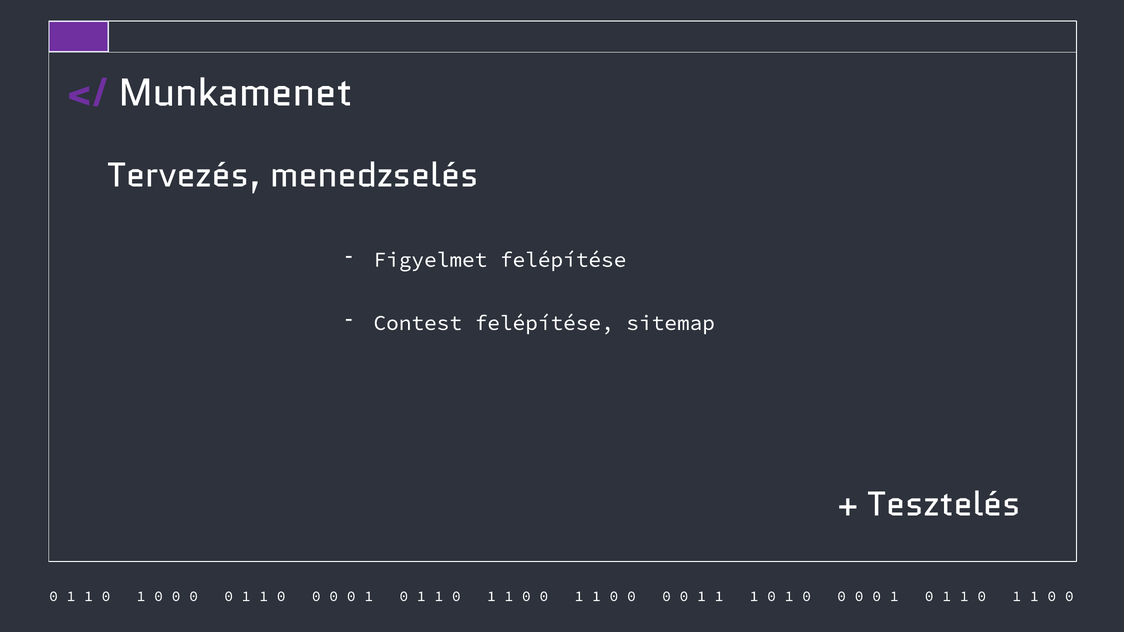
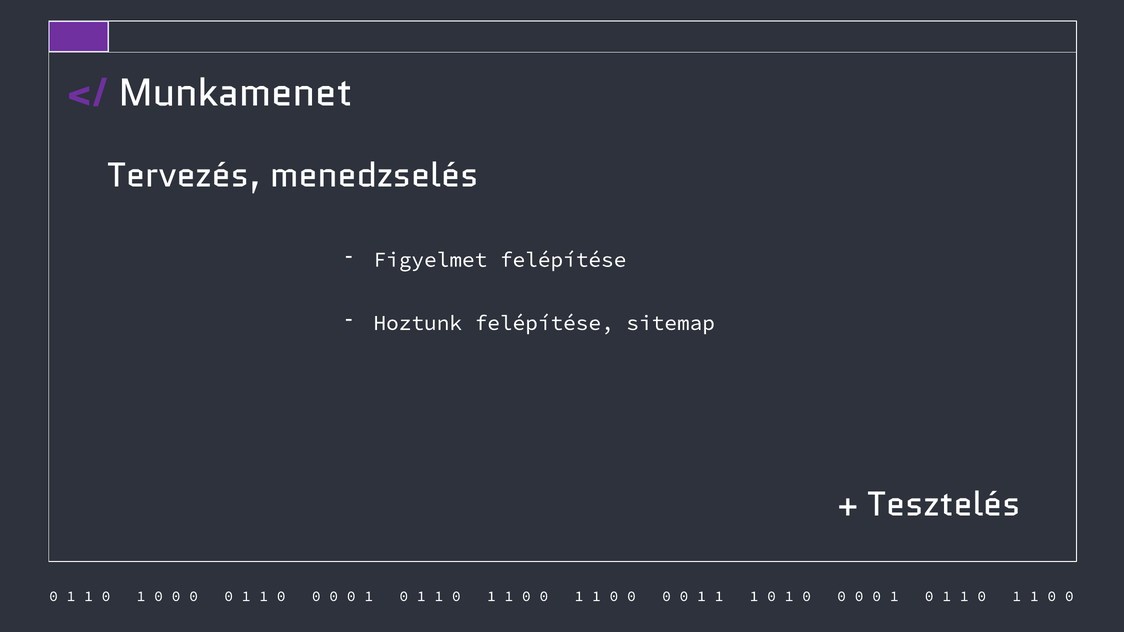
Contest: Contest -> Hoztunk (418, 323)
